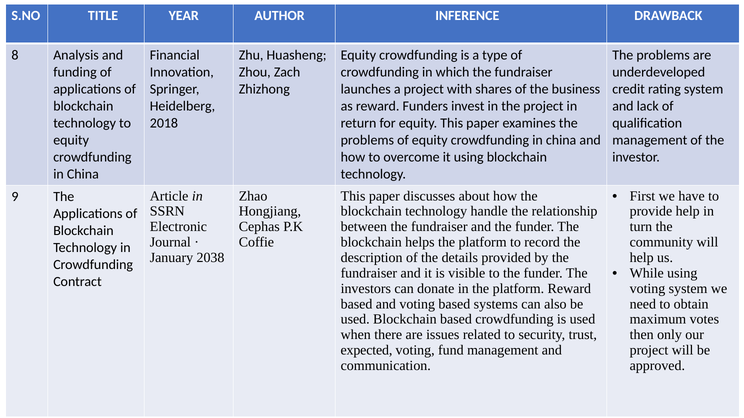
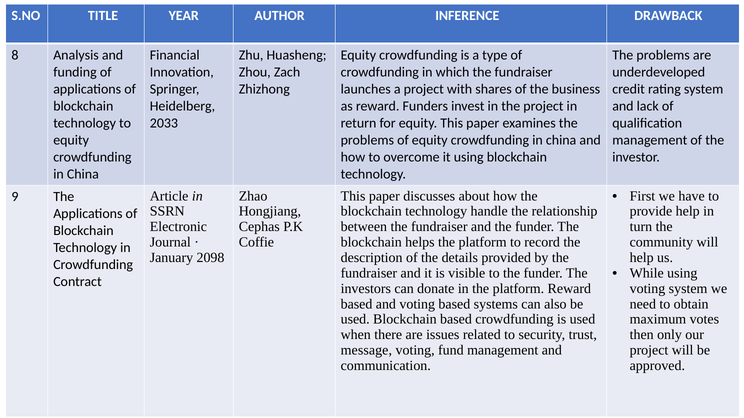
2018: 2018 -> 2033 (164, 123)
2038: 2038 -> 2098 (210, 258)
expected: expected -> message (366, 351)
